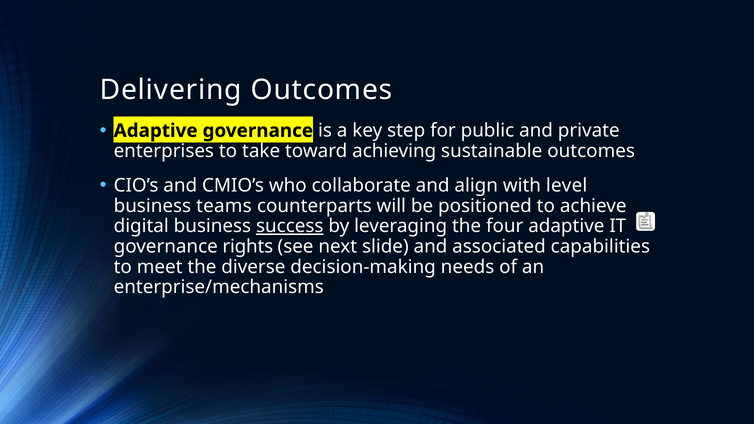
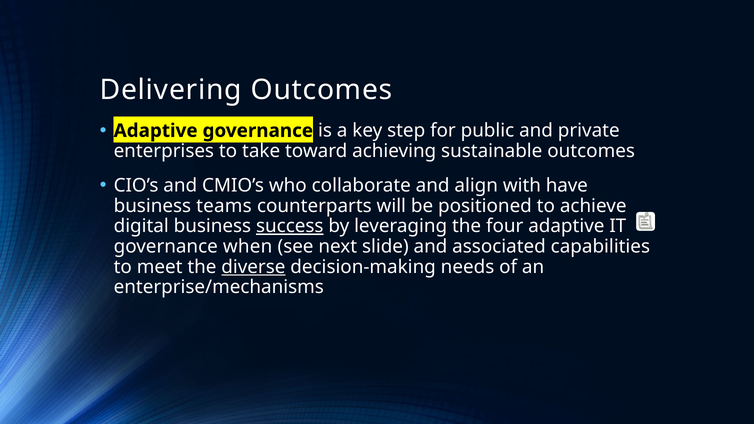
level: level -> have (567, 186)
rights: rights -> when (248, 247)
diverse underline: none -> present (253, 267)
